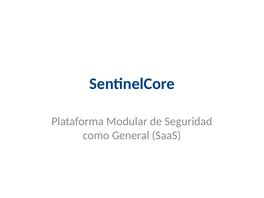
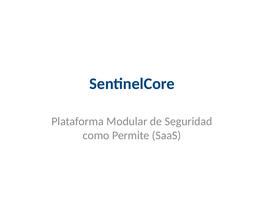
General: General -> Permite (131, 135)
